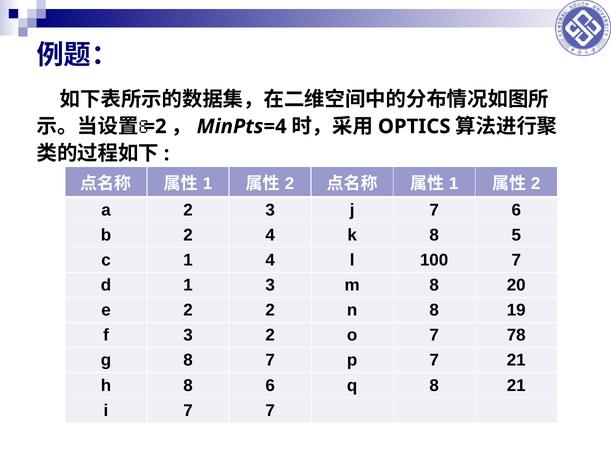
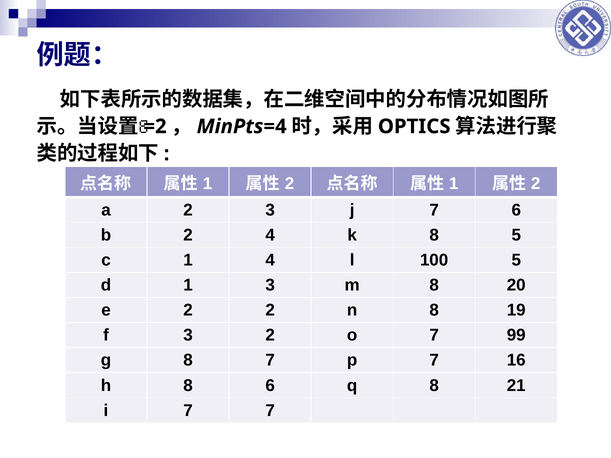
100 7: 7 -> 5 (516, 260)
78: 78 -> 99 (516, 335)
7 21: 21 -> 16 (516, 361)
